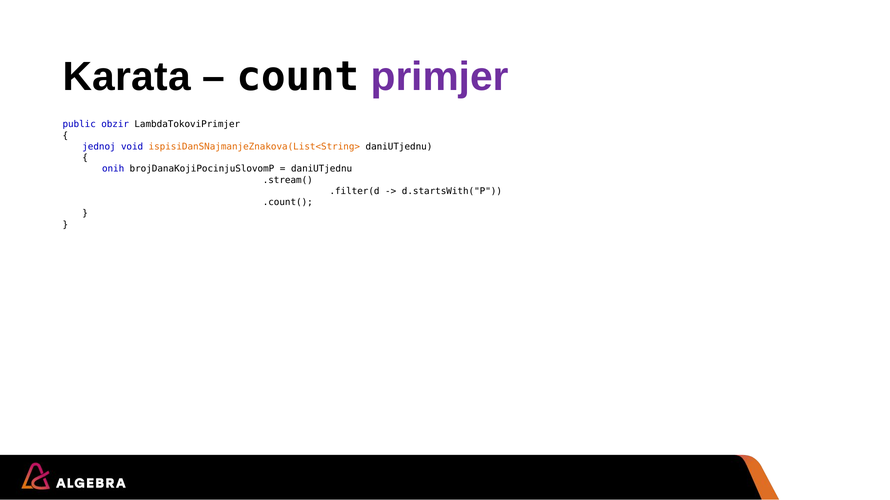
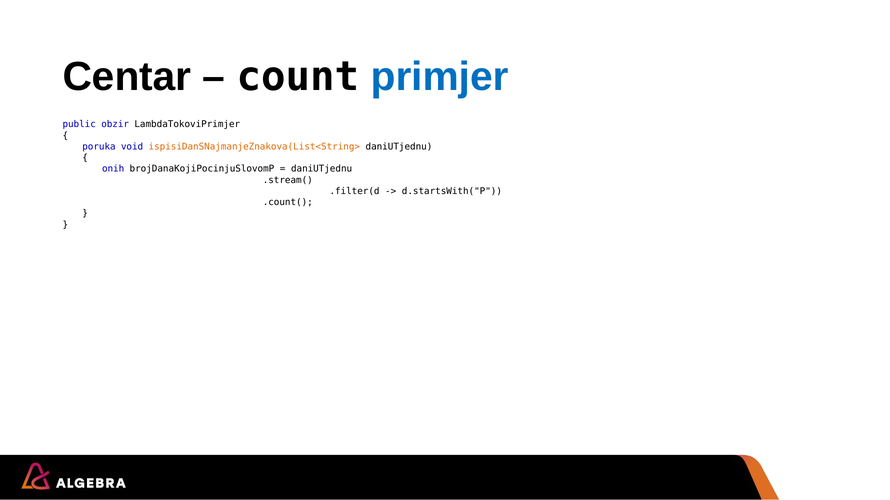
Karata: Karata -> Centar (127, 77)
primjer colour: purple -> blue (440, 77)
jednoj: jednoj -> poruka (99, 147)
